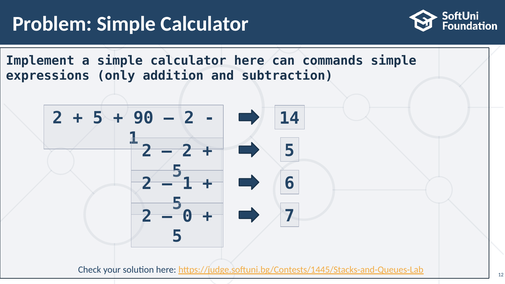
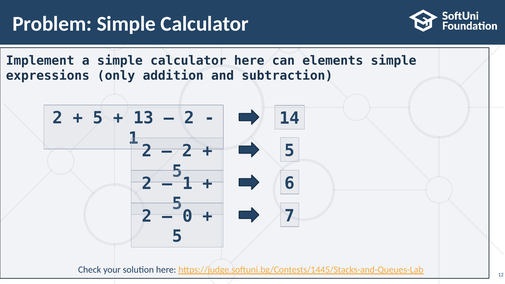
commands: commands -> elements (333, 61)
90: 90 -> 13 (144, 118)
